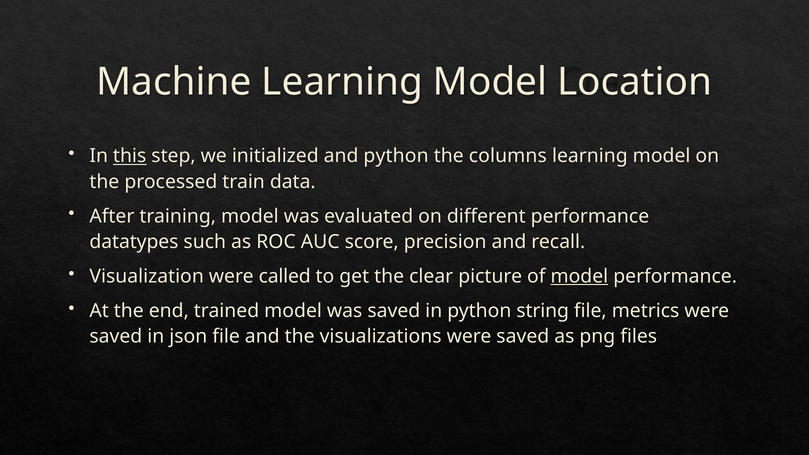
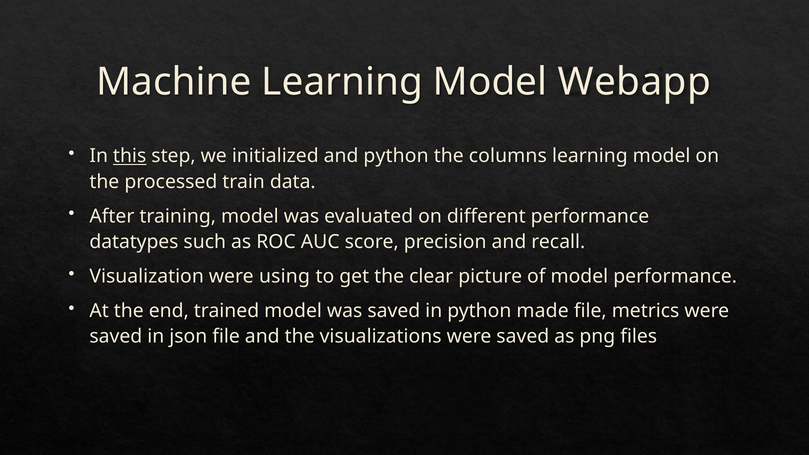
Location: Location -> Webapp (634, 82)
called: called -> using (284, 276)
model underline: present -> none (579, 276)
string: string -> made (543, 311)
